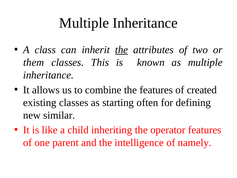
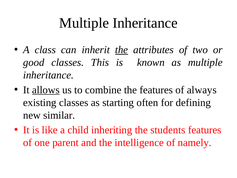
them: them -> good (34, 62)
allows underline: none -> present (46, 90)
created: created -> always (202, 90)
operator: operator -> students (168, 130)
